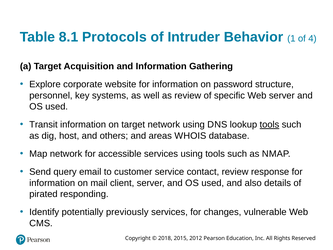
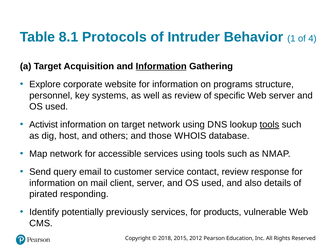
Information underline: none -> present (161, 66)
password: password -> programs (233, 84)
Transit: Transit -> Activist (43, 124)
areas: areas -> those (160, 136)
changes: changes -> products (223, 212)
